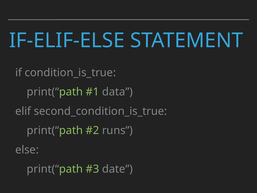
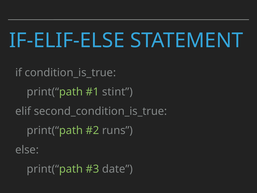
data: data -> stint (117, 92)
